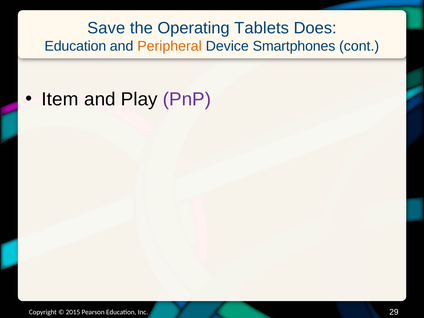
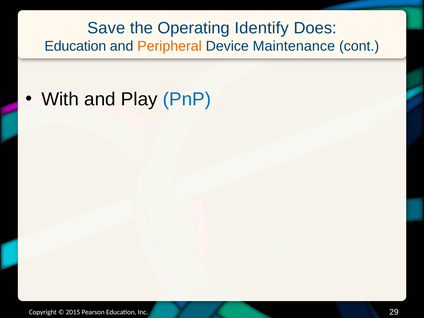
Tablets: Tablets -> Identify (262, 28)
Smartphones: Smartphones -> Maintenance (294, 46)
Item: Item -> With (60, 99)
PnP colour: purple -> blue (187, 99)
